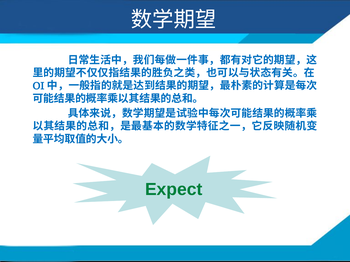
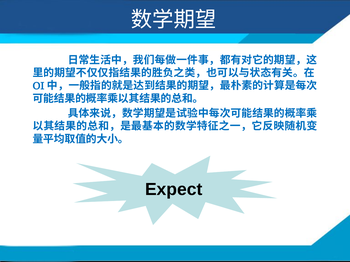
Expect colour: green -> black (174, 190)
